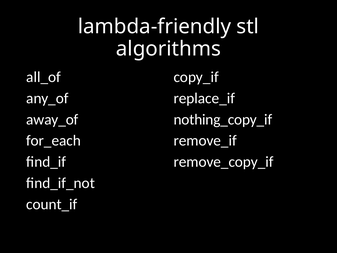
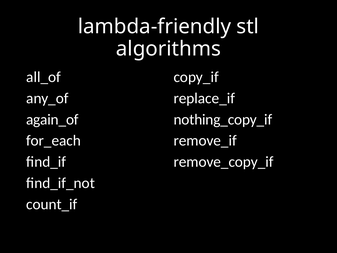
away_of: away_of -> again_of (52, 119)
